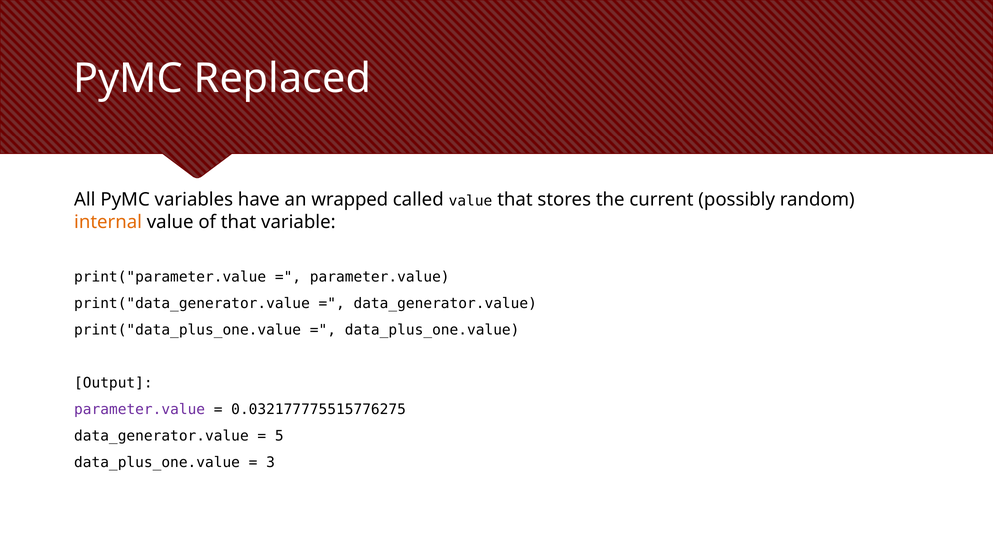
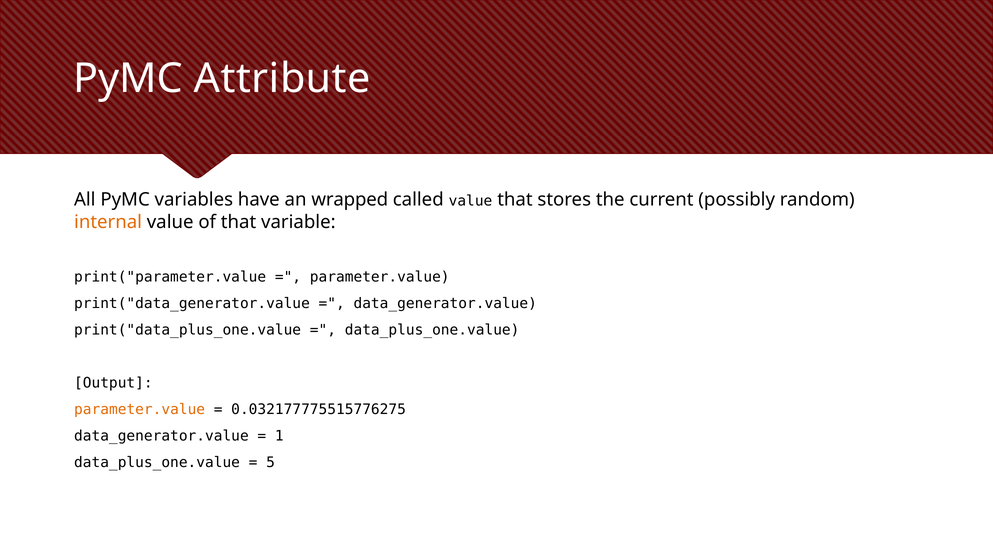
Replaced: Replaced -> Attribute (282, 79)
parameter.value colour: purple -> orange (140, 410)
5: 5 -> 1 (279, 436)
3: 3 -> 5 (271, 463)
